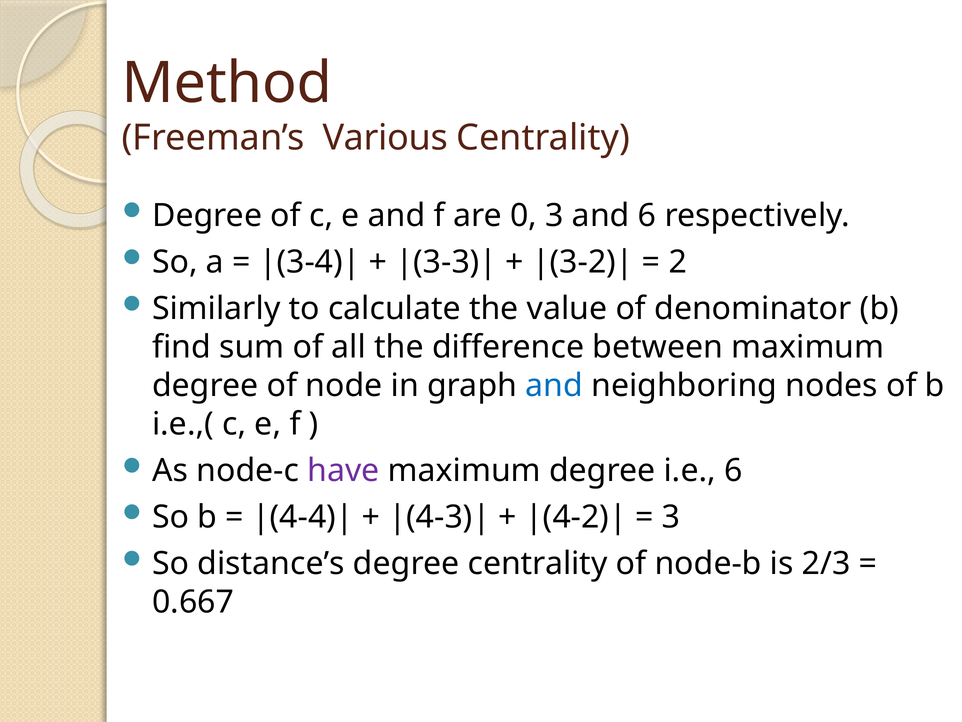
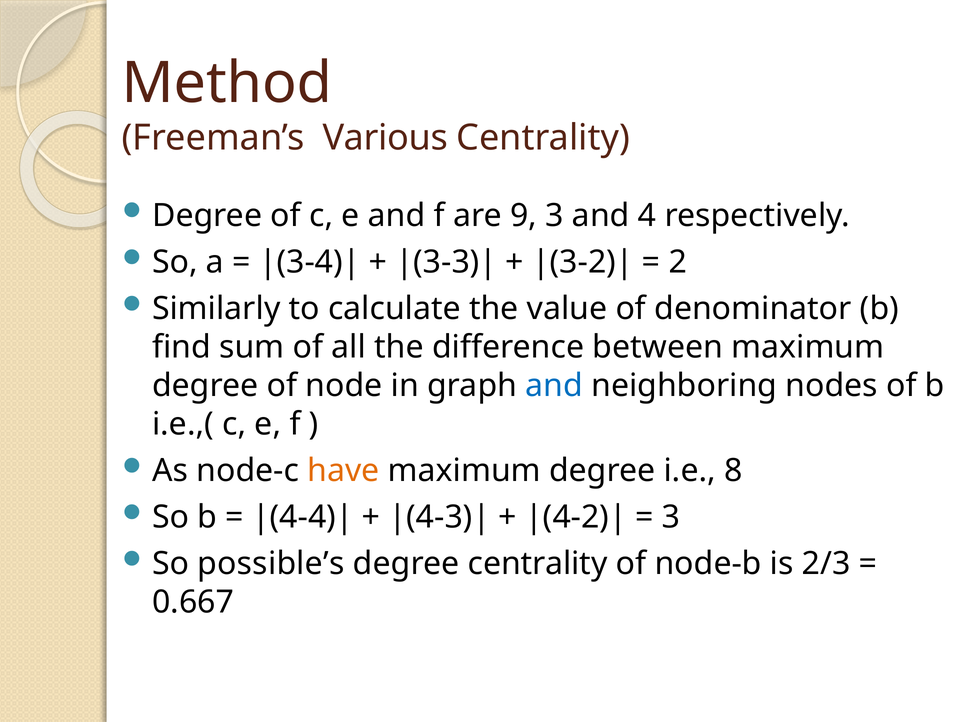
0: 0 -> 9 (524, 215)
and 6: 6 -> 4 (647, 215)
have colour: purple -> orange (343, 470)
i.e 6: 6 -> 8 (733, 470)
distance’s: distance’s -> possible’s (271, 563)
